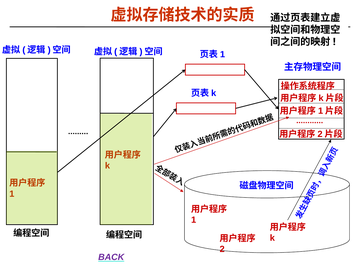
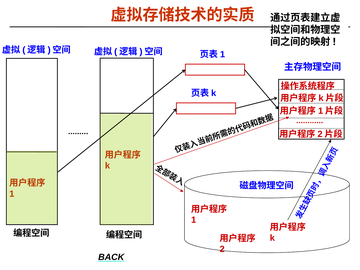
BACK colour: purple -> black (111, 257)
